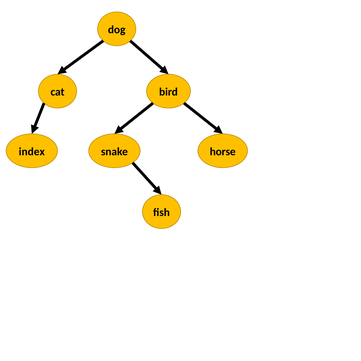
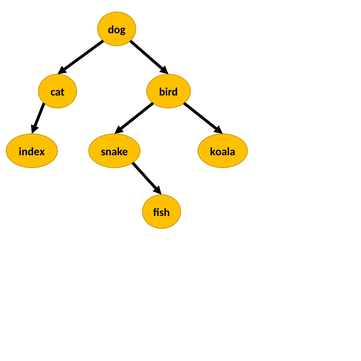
horse: horse -> koala (223, 152)
